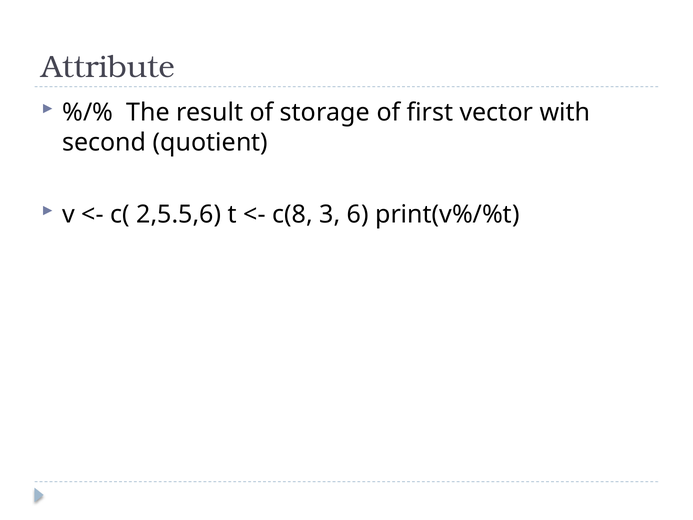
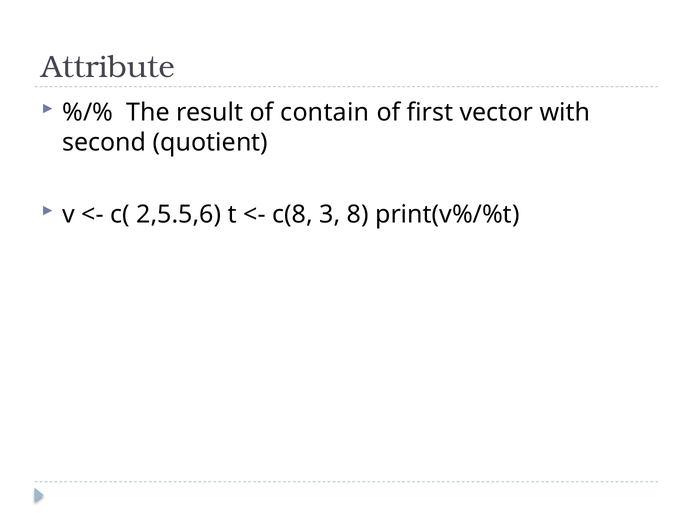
storage: storage -> contain (325, 113)
6: 6 -> 8 (358, 214)
